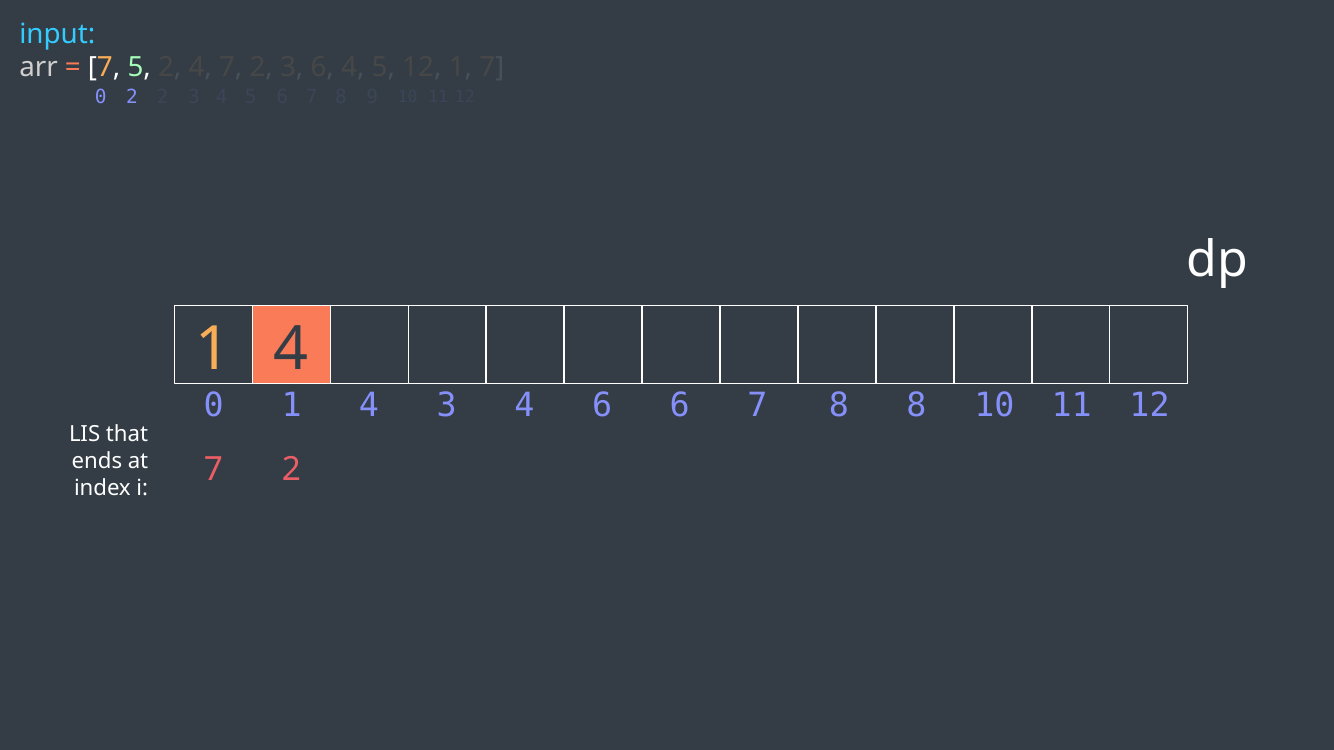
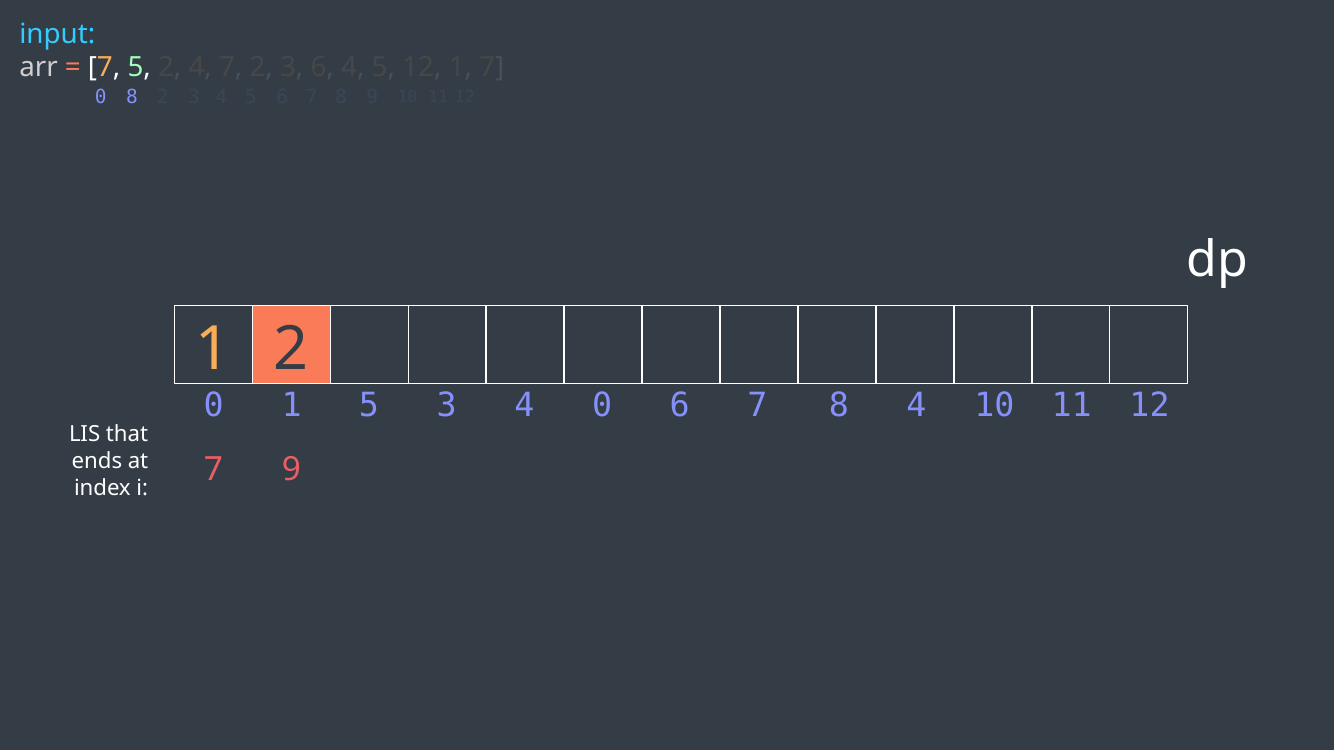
0 2: 2 -> 8 (132, 97)
4: 4 -> 2 (291, 349)
0 1 4: 4 -> 5 (369, 406)
4 6: 6 -> 0 (602, 406)
8 8: 8 -> 4 (917, 406)
i 7 2: 2 -> 9 (292, 470)
